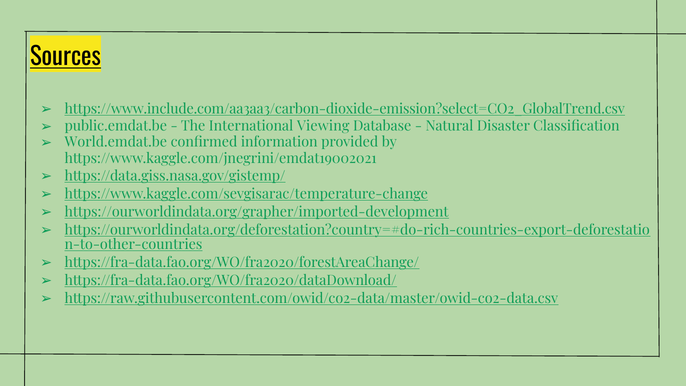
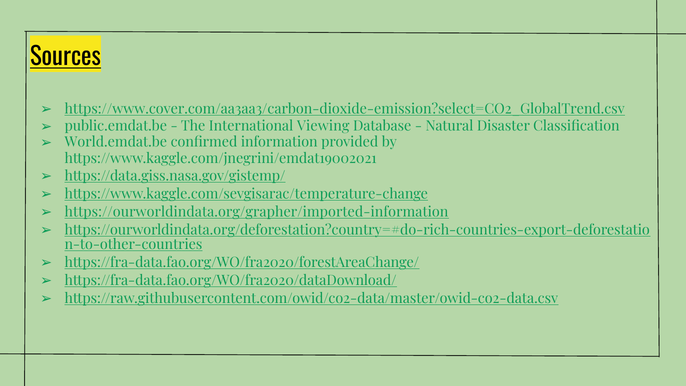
https://www.include.com/aa3aa3/carbon-dioxide-emission?select=CO2_GlobalTrend.csv: https://www.include.com/aa3aa3/carbon-dioxide-emission?select=CO2_GlobalTrend.csv -> https://www.cover.com/aa3aa3/carbon-dioxide-emission?select=CO2_GlobalTrend.csv (345, 109)
https://ourworldindata.org/grapher/imported-development: https://ourworldindata.org/grapher/imported-development -> https://ourworldindata.org/grapher/imported-information (256, 212)
